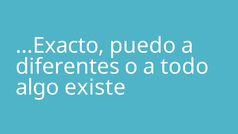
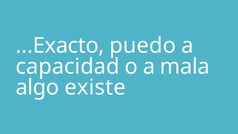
diferentes: diferentes -> capacidad (68, 66)
todo: todo -> mala (185, 66)
